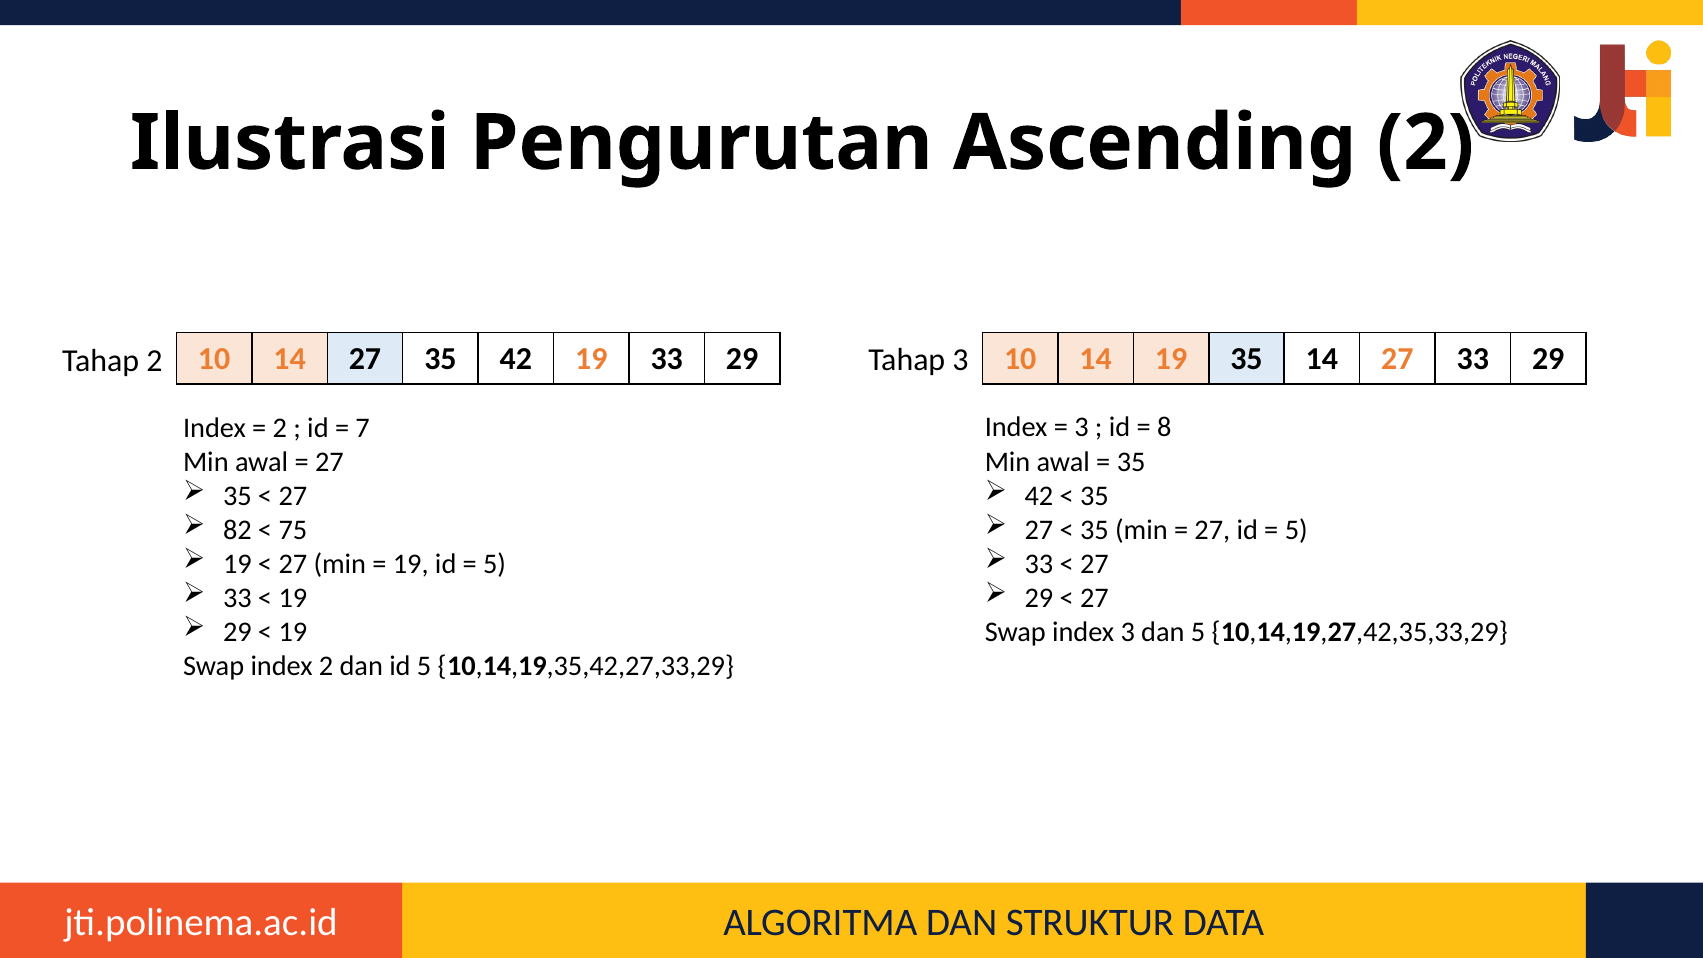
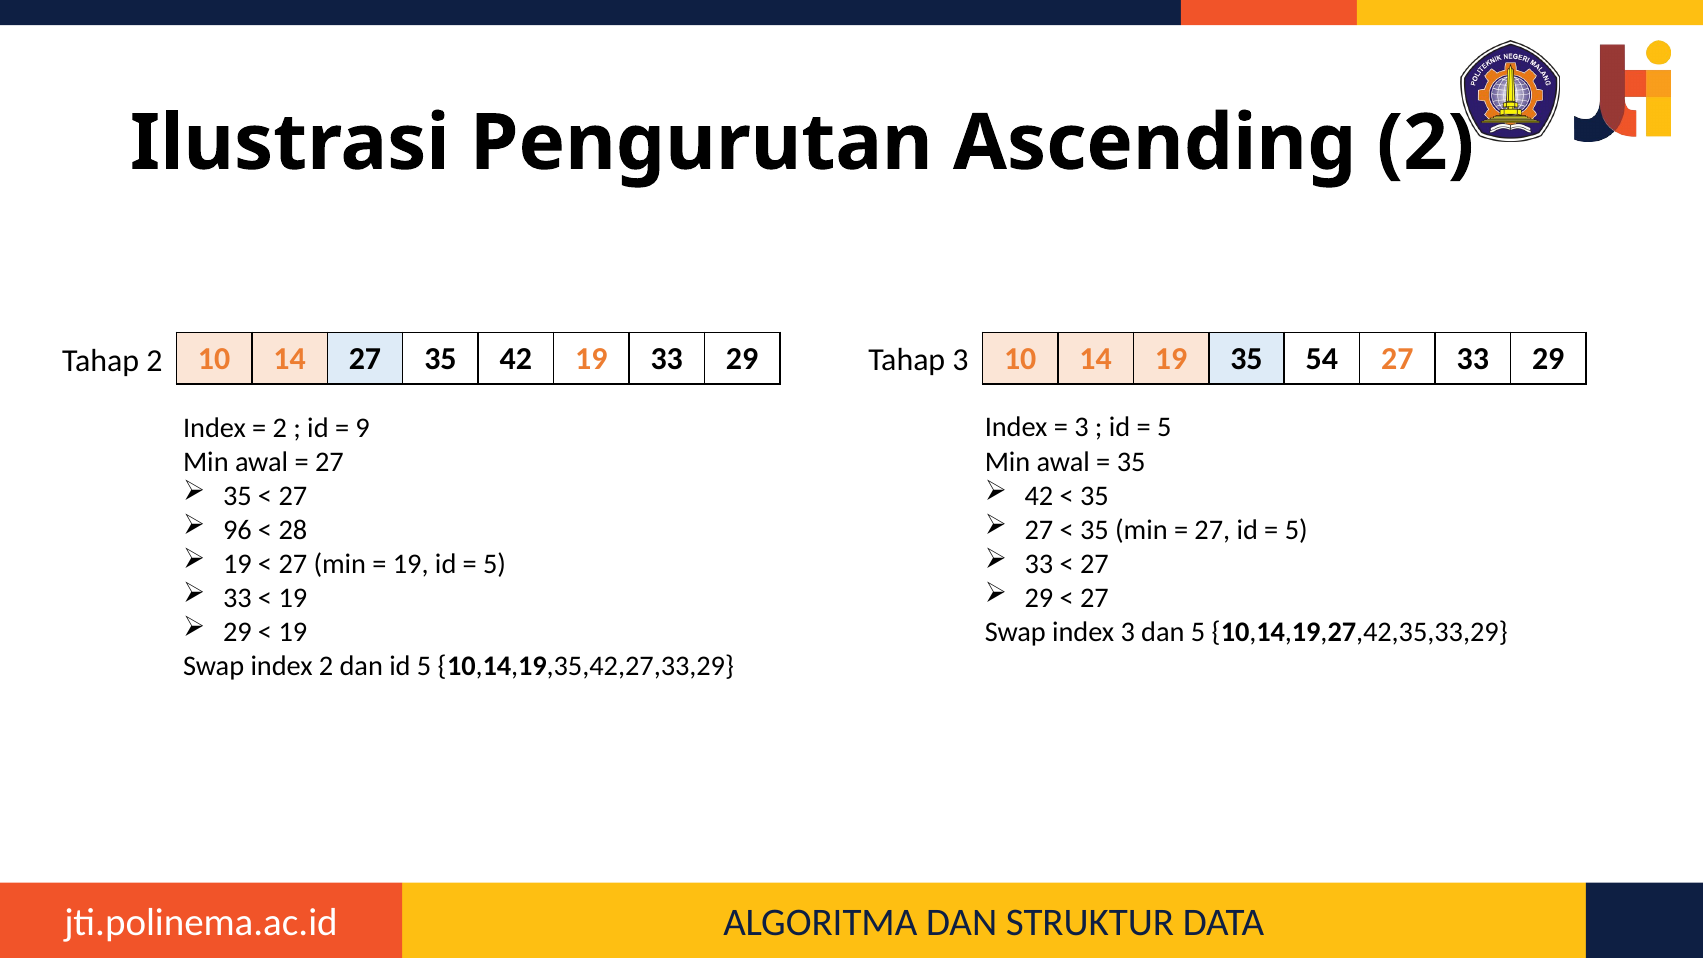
35 14: 14 -> 54 (1322, 359)
8: 8 -> 5 (1164, 428)
7: 7 -> 9 (363, 428)
82: 82 -> 96 (237, 530)
75: 75 -> 28 (293, 530)
